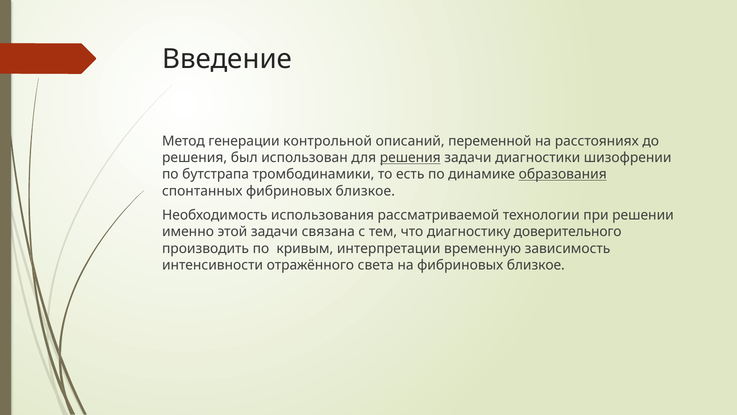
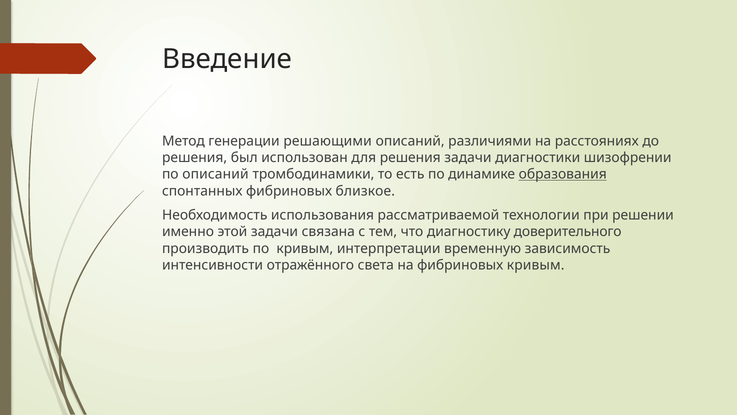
контрольной: контрольной -> решающими (328, 141)
переменной: переменной -> различиями (490, 141)
решения underline: present -> none (410, 158)
по бутстрапа: бутстрапа -> описаний (215, 174)
на фибриновых близкое: близкое -> кривым (536, 265)
